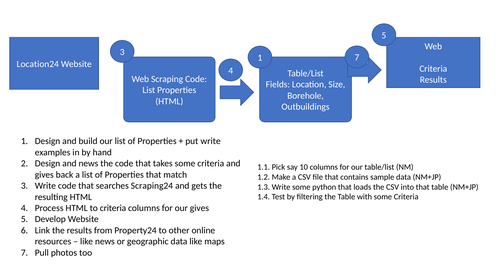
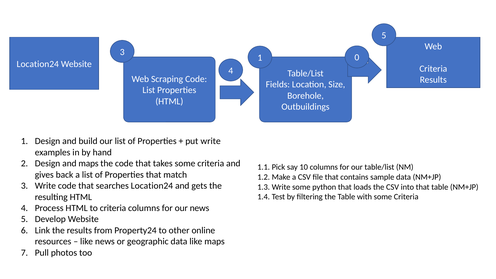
1 7: 7 -> 0 (357, 58)
and news: news -> maps (88, 163)
searches Scraping24: Scraping24 -> Location24 (152, 186)
our gives: gives -> news (200, 208)
